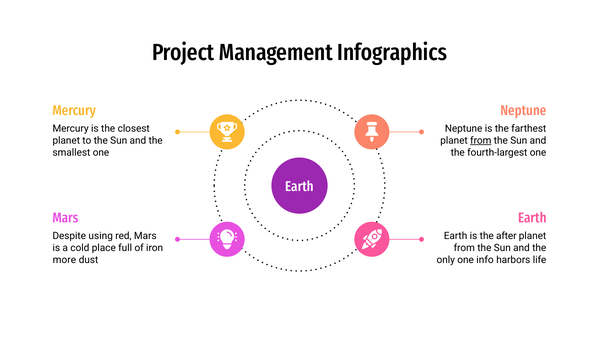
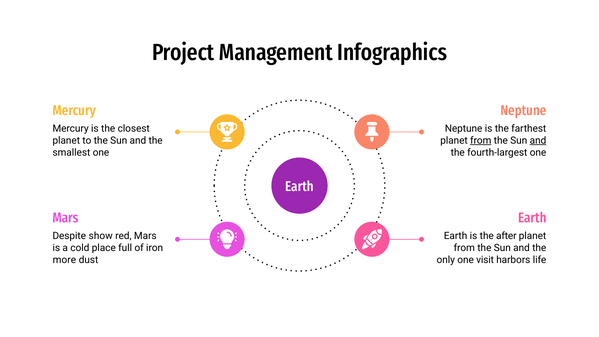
and underline: none -> present (538, 140)
using: using -> show (101, 236)
info: info -> visit (485, 260)
